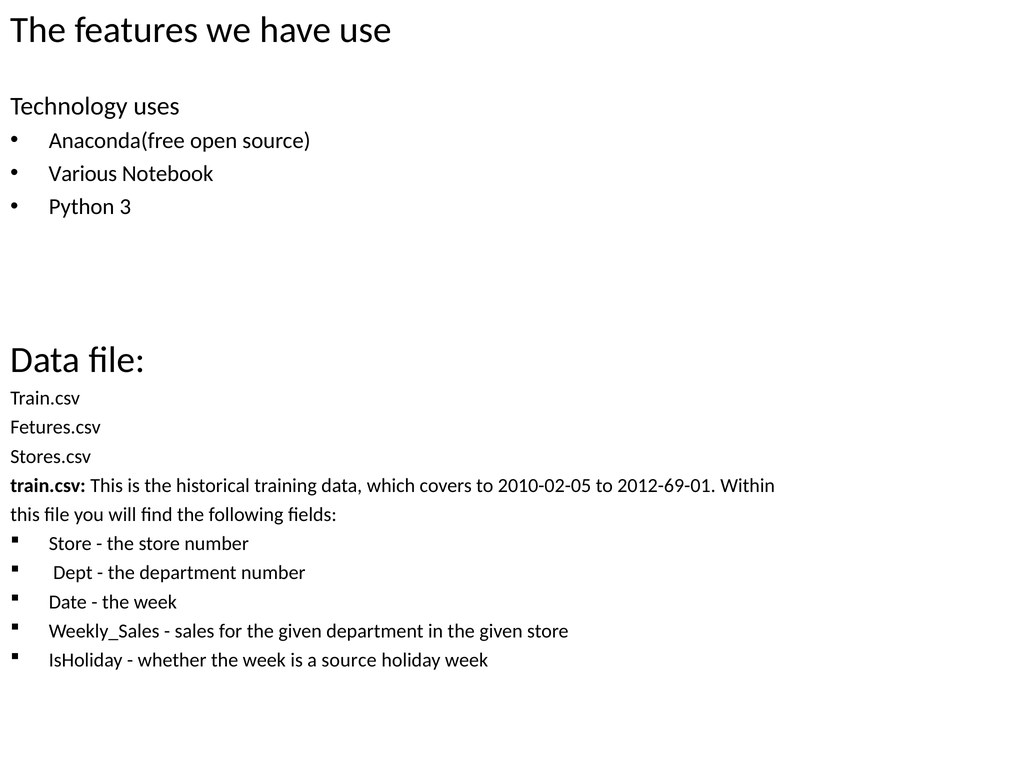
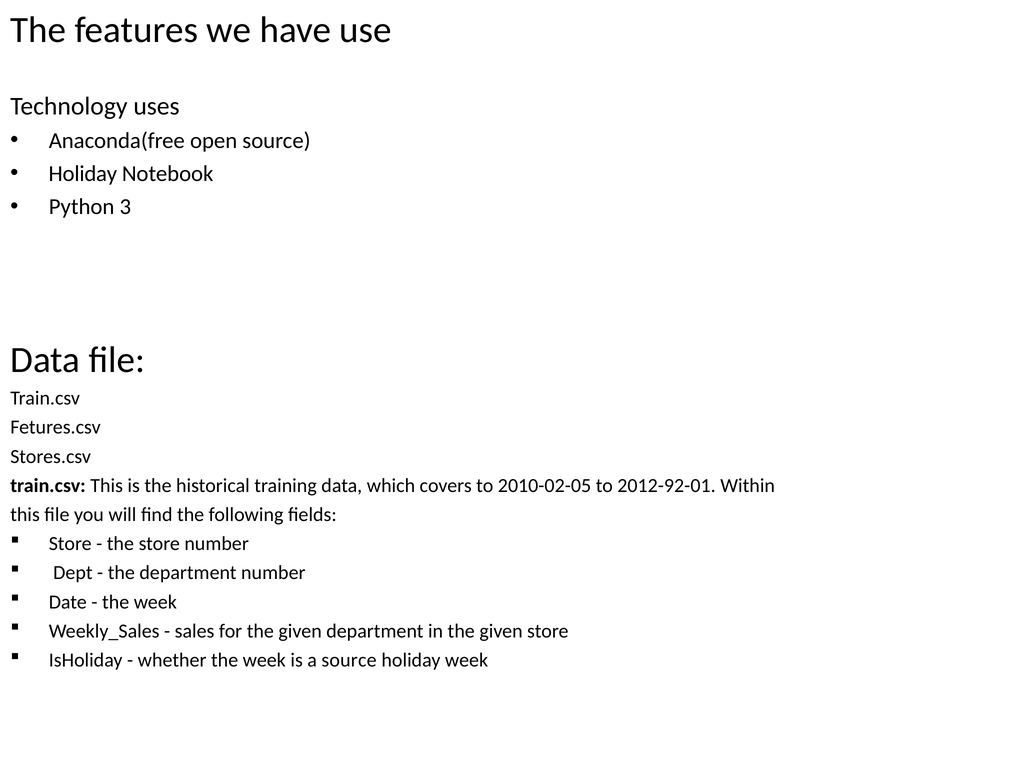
Various: Various -> Holiday (83, 174)
2012-69-01: 2012-69-01 -> 2012-92-01 (666, 486)
